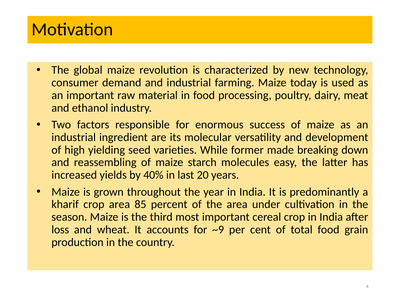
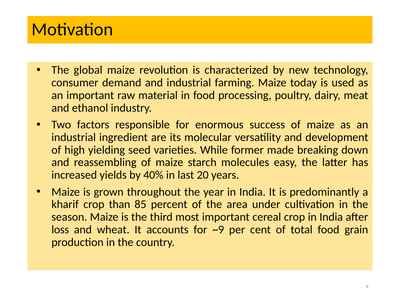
crop area: area -> than (120, 204)
